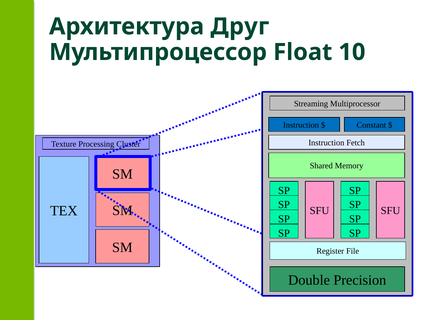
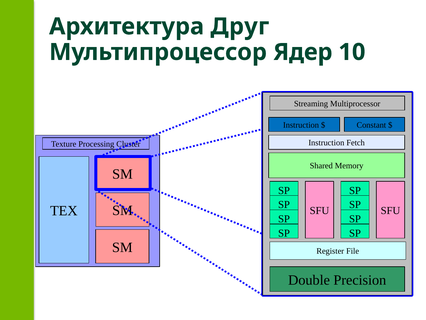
Float: Float -> Ядер (303, 52)
